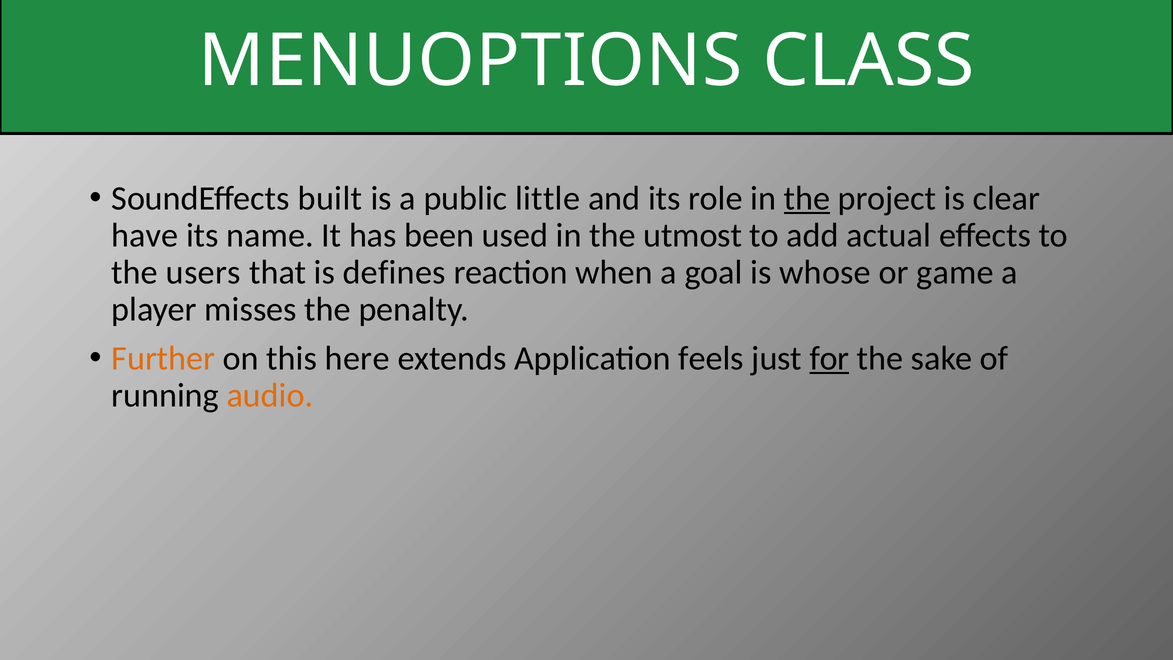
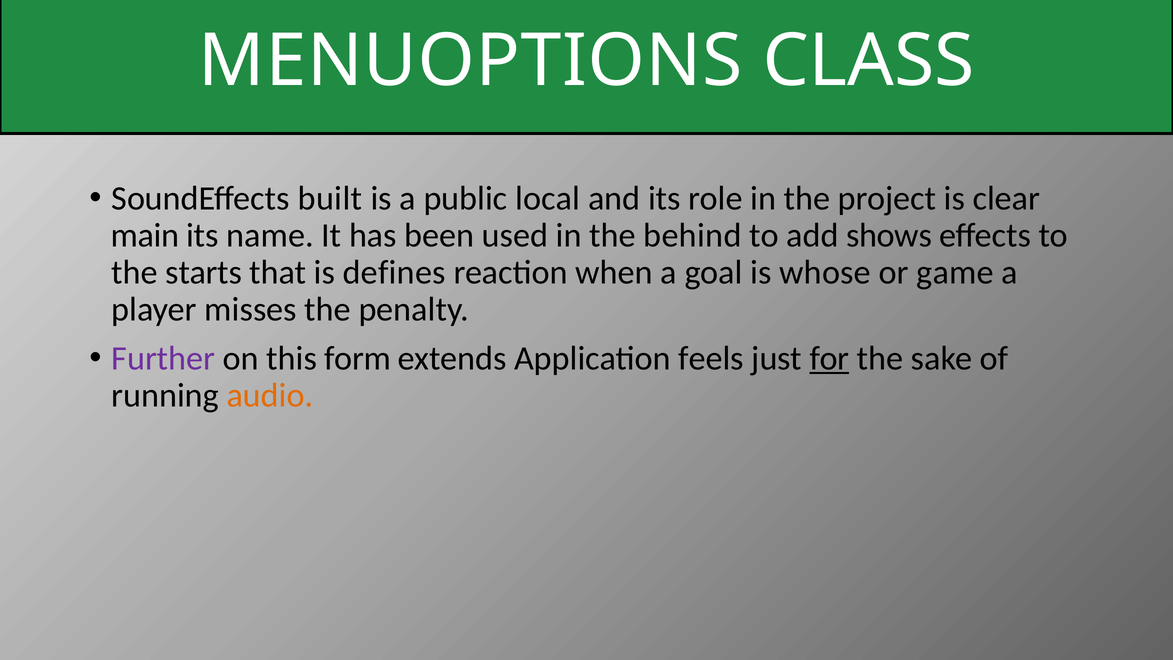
little: little -> local (548, 198)
the underline: present -> none (807, 198)
have: have -> main (145, 235)
utmost: utmost -> behind (692, 235)
actual: actual -> shows (889, 235)
users: users -> starts (204, 272)
Further colour: orange -> purple (163, 358)
here: here -> form (358, 358)
